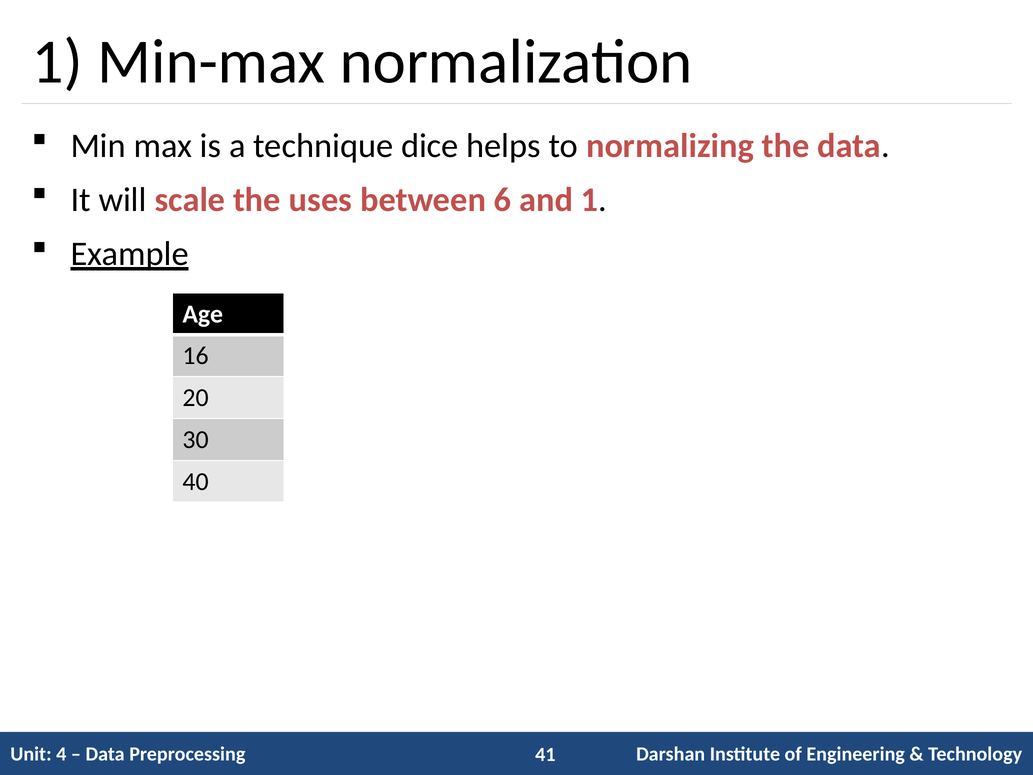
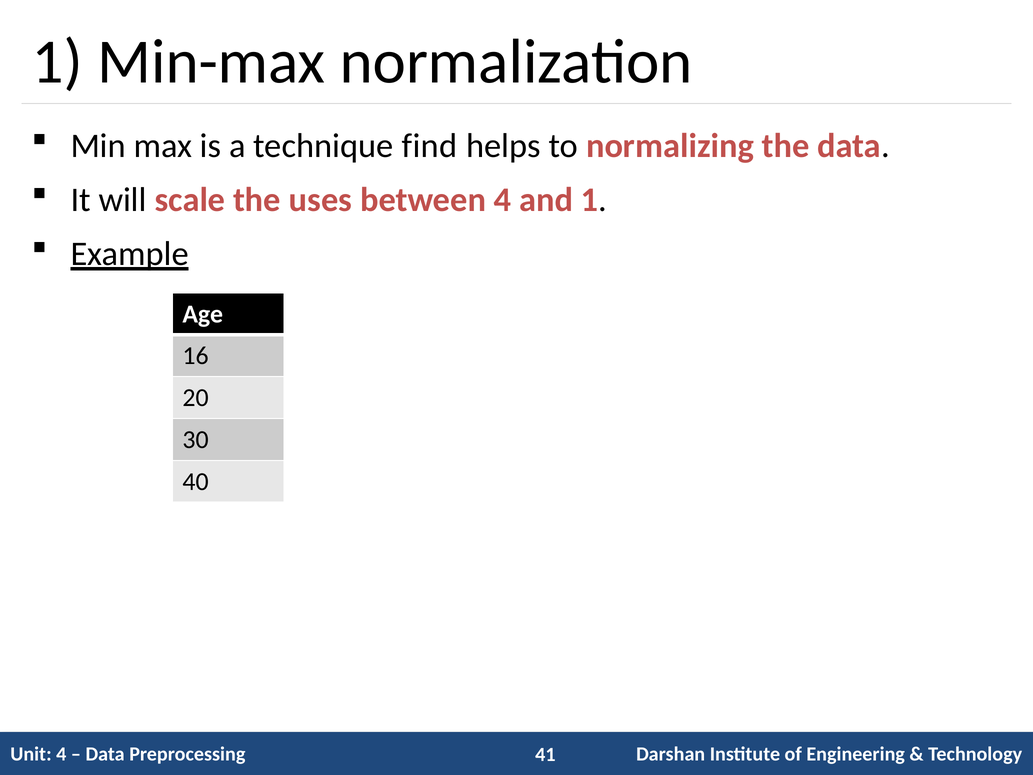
dice: dice -> find (430, 146)
between 6: 6 -> 4 (503, 200)
